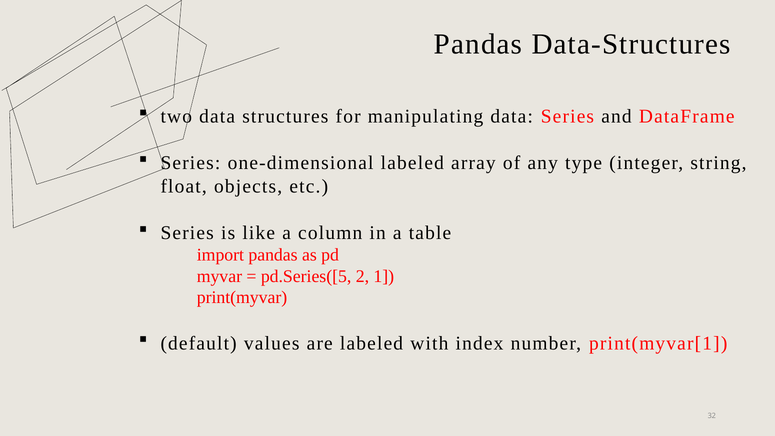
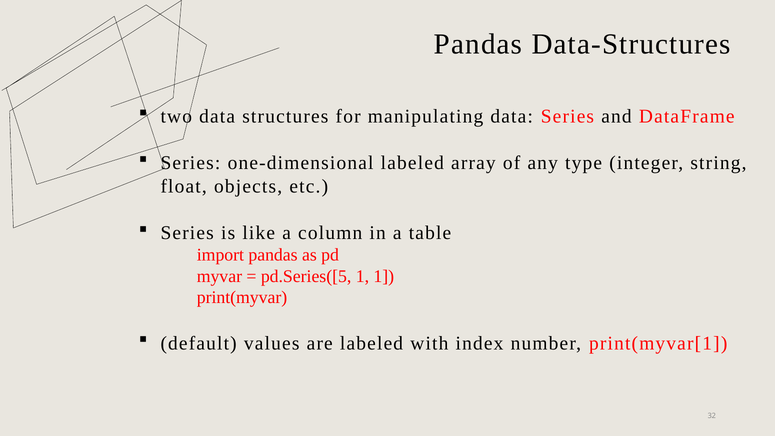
pd.Series([5 2: 2 -> 1 (362, 276)
